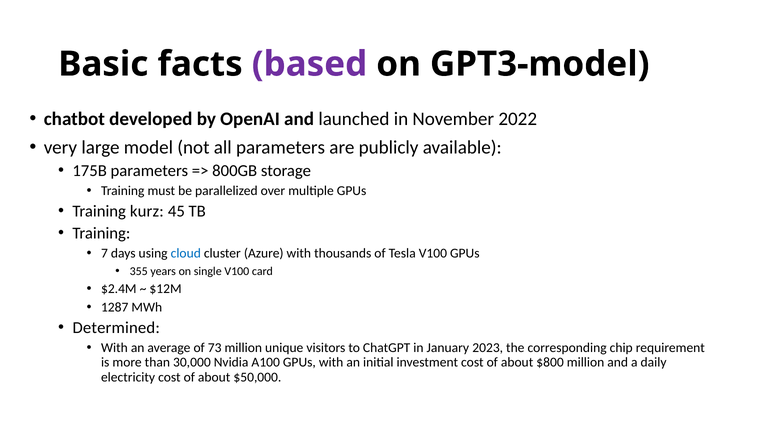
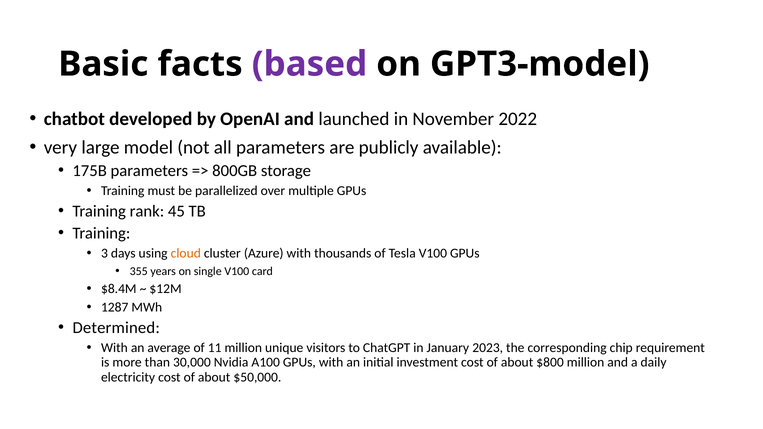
kurz: kurz -> rank (147, 211)
7: 7 -> 3 (104, 253)
cloud colour: blue -> orange (186, 253)
$2.4M: $2.4M -> $8.4M (119, 289)
73: 73 -> 11 (215, 348)
